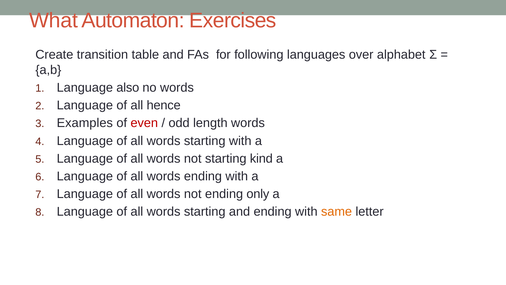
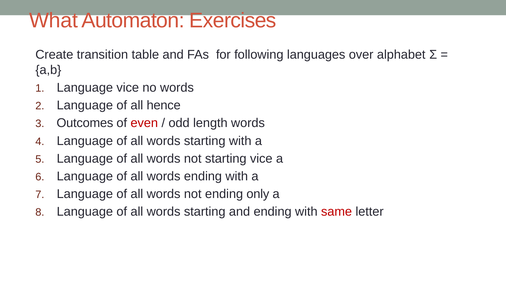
Language also: also -> vice (128, 88)
Examples: Examples -> Outcomes (85, 123)
starting kind: kind -> vice (261, 158)
same colour: orange -> red (337, 212)
